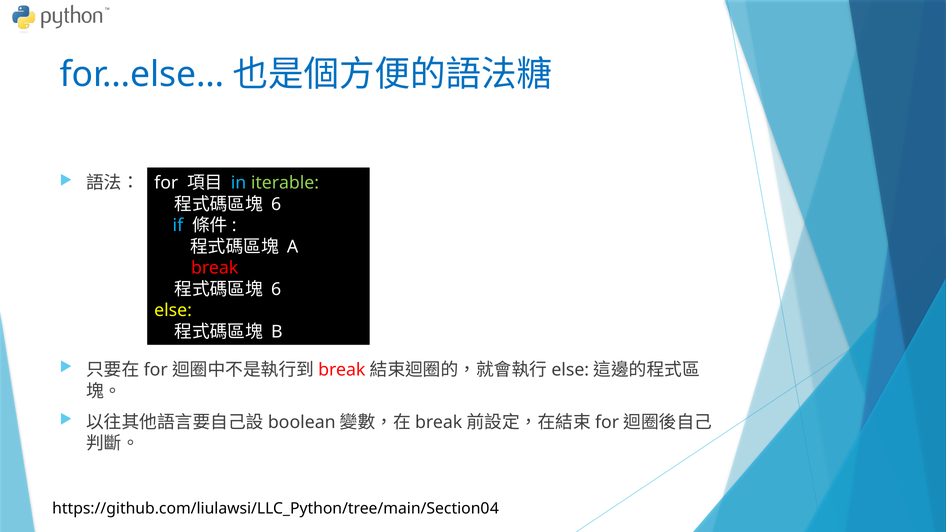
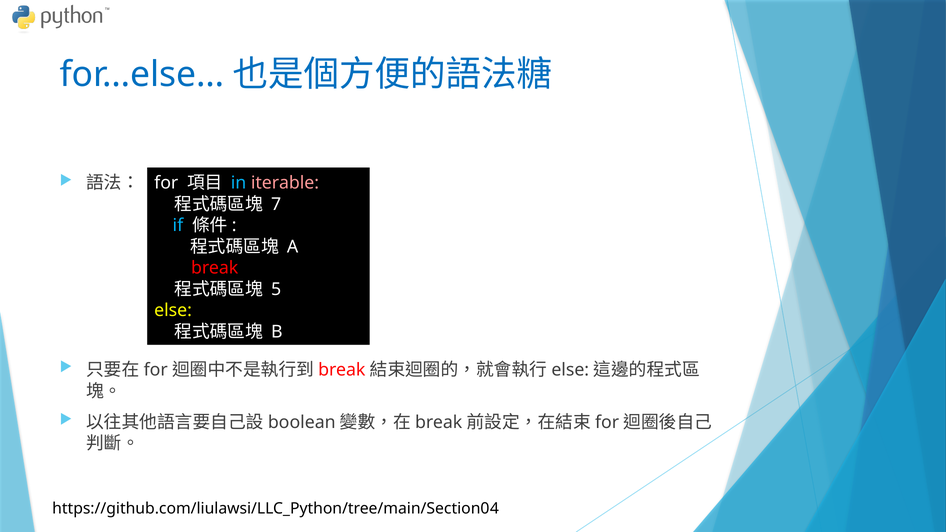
iterable colour: light green -> pink (285, 183)
6: 6 -> 7 (276, 204)
6: 6 -> 5 (276, 289)
